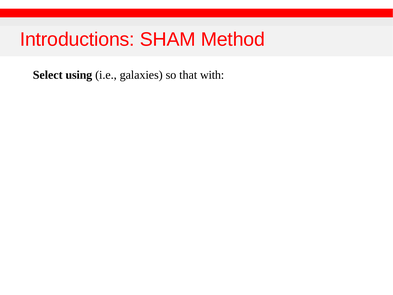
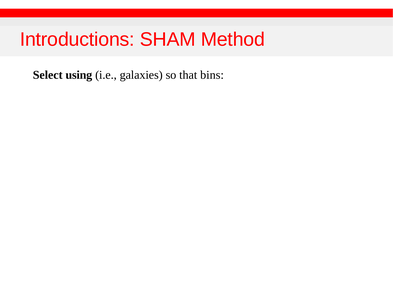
with: with -> bins (212, 75)
